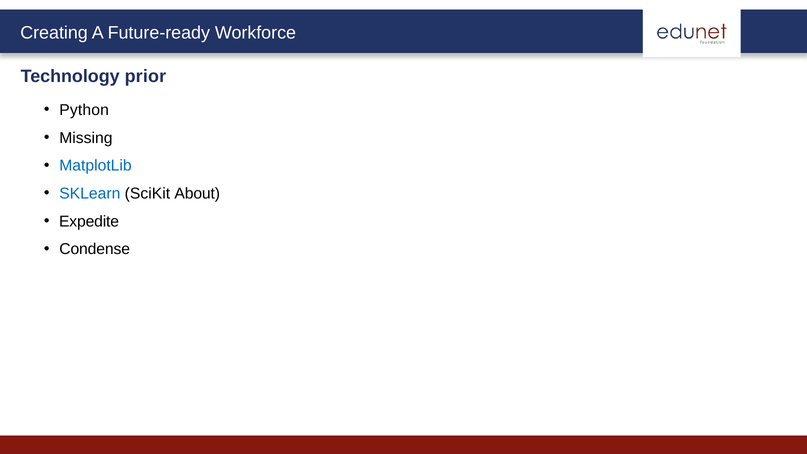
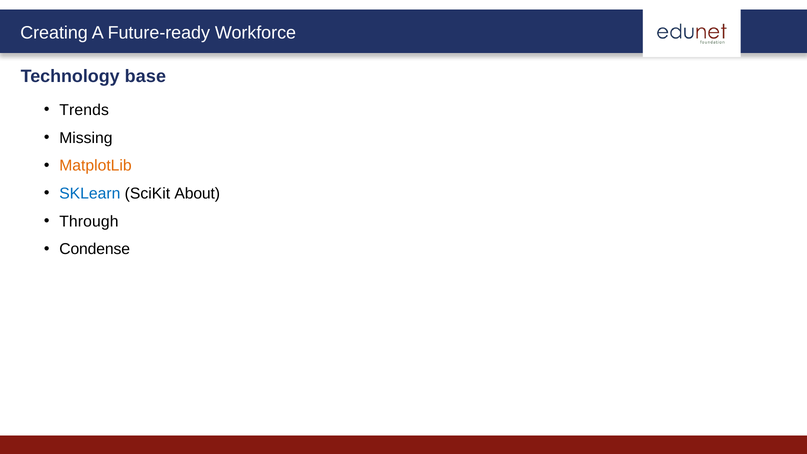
prior: prior -> base (145, 76)
Python: Python -> Trends (84, 110)
MatplotLib colour: blue -> orange (95, 166)
Expedite: Expedite -> Through (89, 221)
